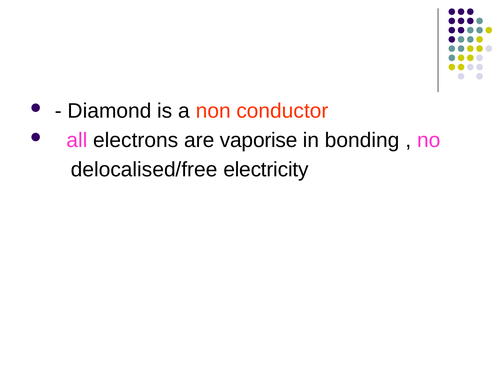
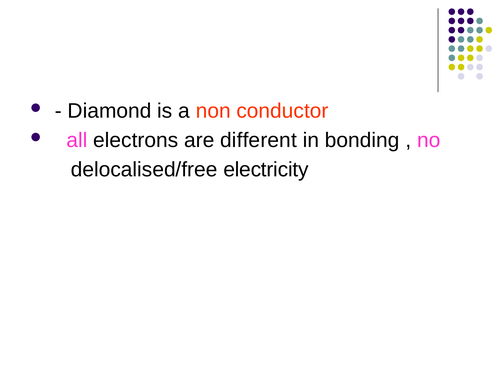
vaporise: vaporise -> different (259, 140)
